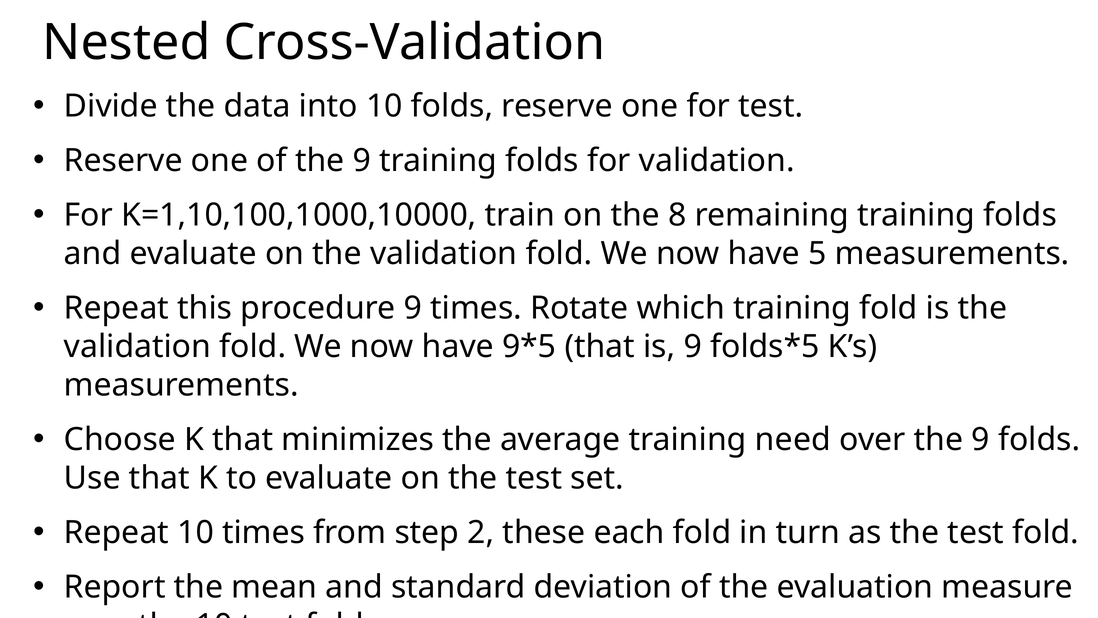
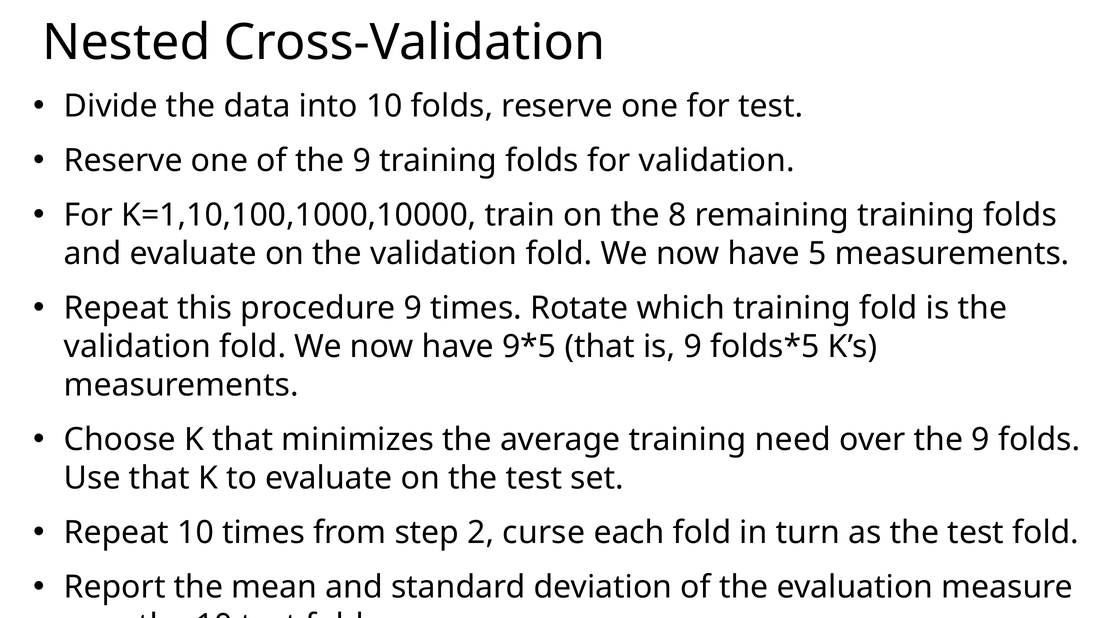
these: these -> curse (544, 532)
